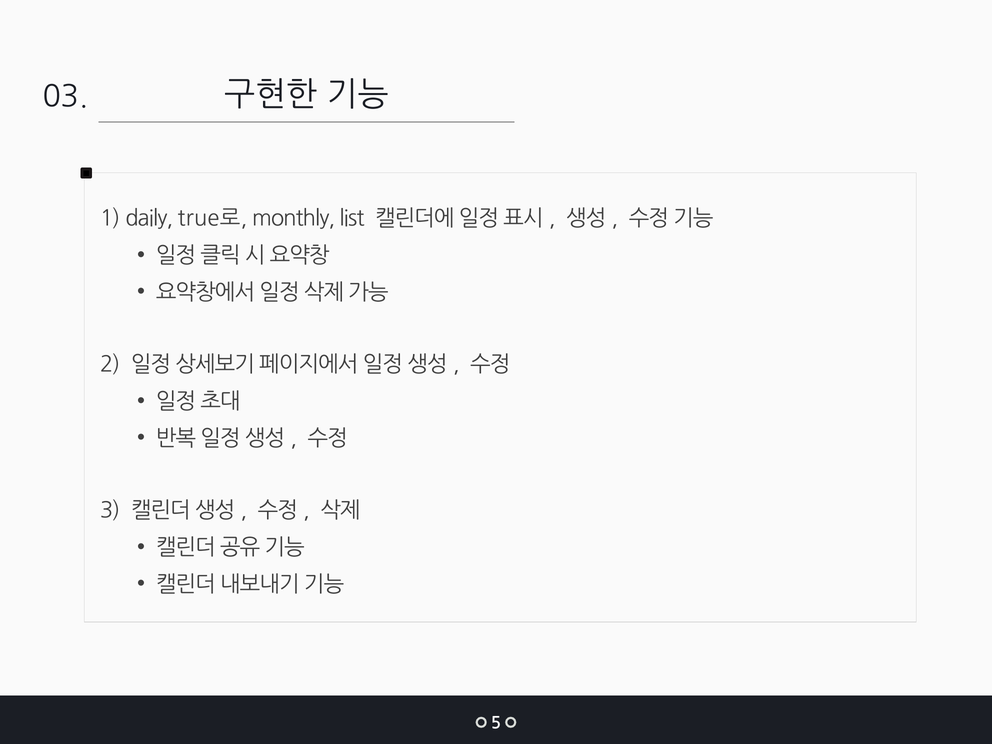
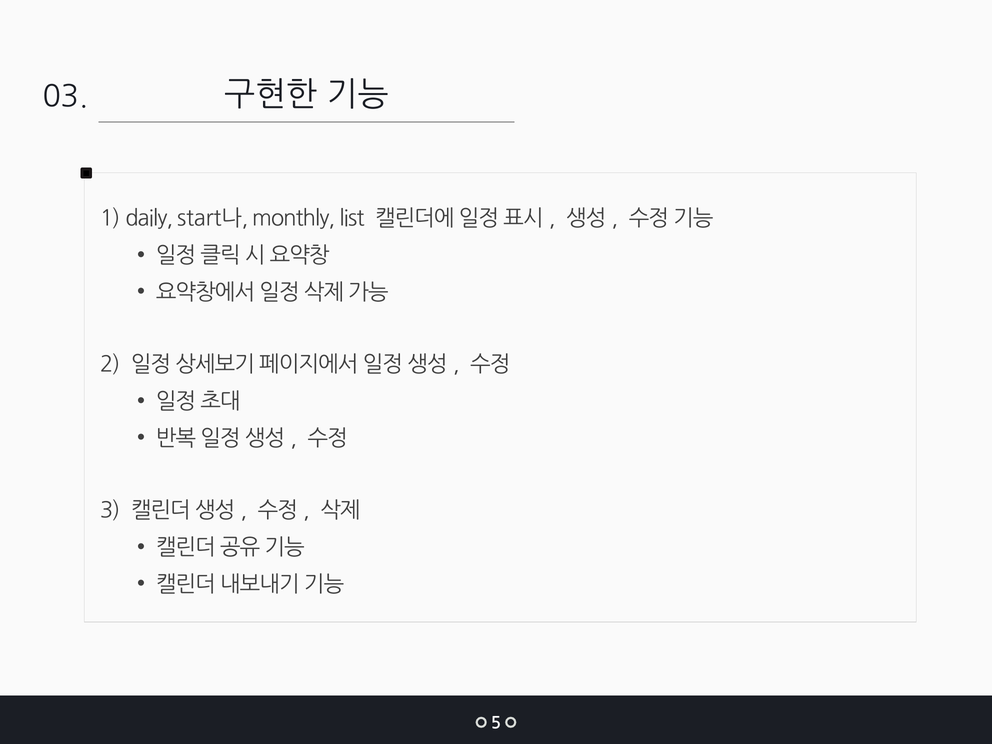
true로: true로 -> start나 (213, 219)
